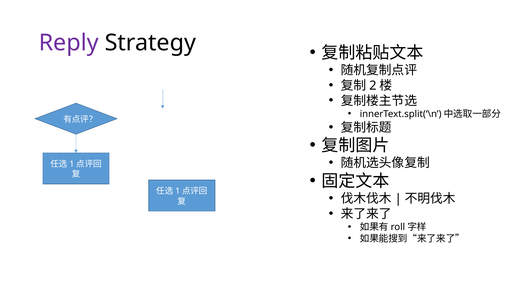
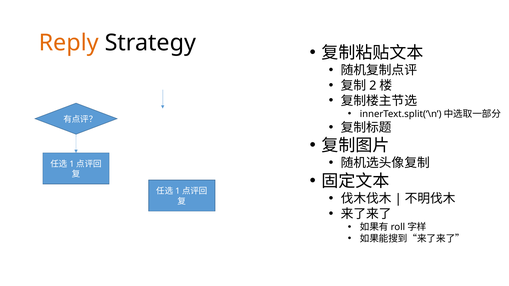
Reply colour: purple -> orange (69, 43)
